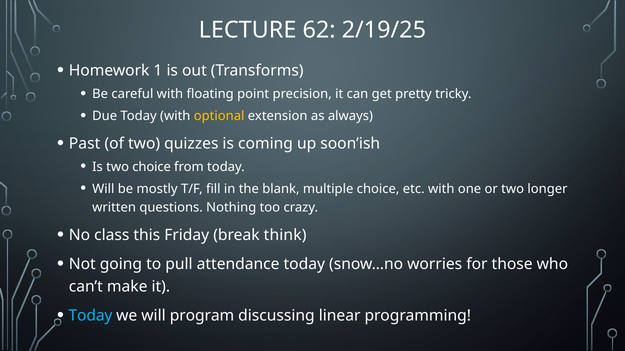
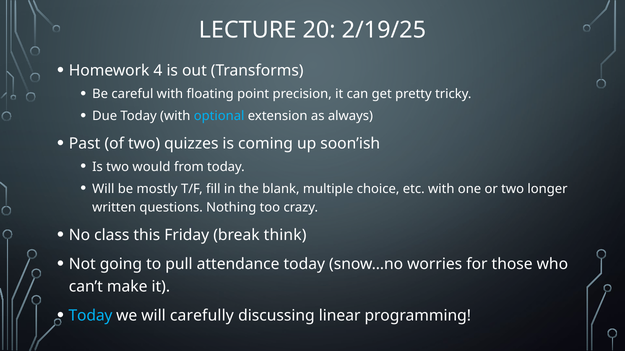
62: 62 -> 20 (319, 30)
1: 1 -> 4 (158, 71)
optional colour: yellow -> light blue (219, 116)
two choice: choice -> would (151, 167)
program: program -> carefully (202, 316)
